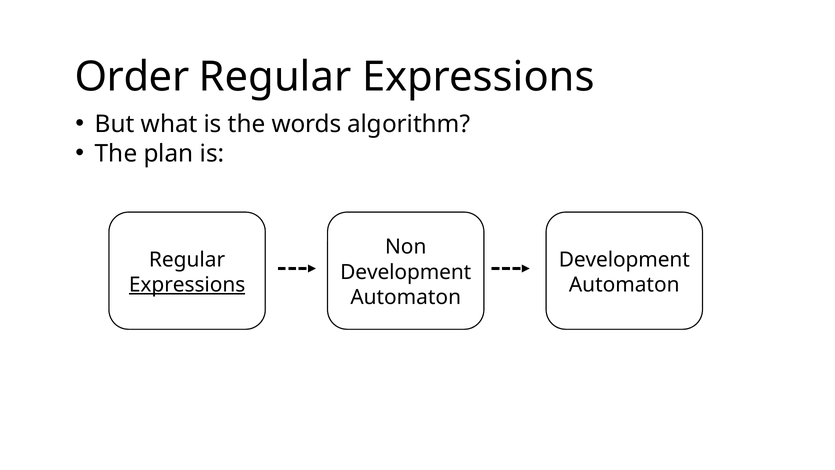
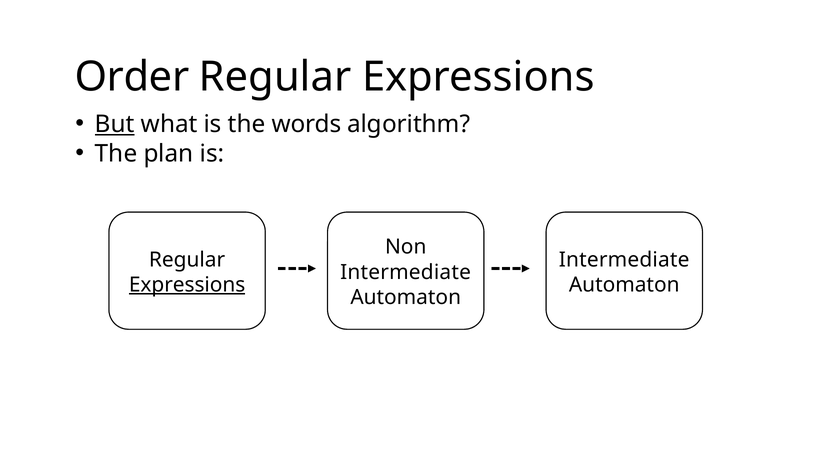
But underline: none -> present (115, 124)
Development: Development -> Intermediate (624, 259)
Development: Development -> Intermediate (406, 272)
